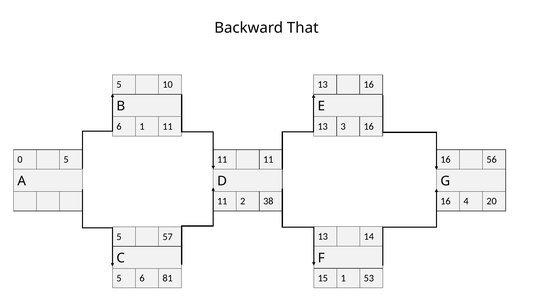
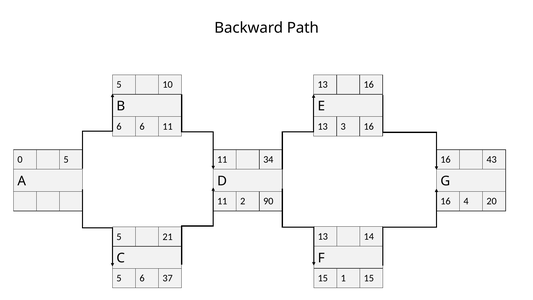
That: That -> Path (303, 28)
6 1: 1 -> 6 (142, 126)
11 11: 11 -> 34 (268, 159)
56: 56 -> 43 (492, 159)
38: 38 -> 90 (268, 201)
57: 57 -> 21 (168, 237)
1 53: 53 -> 15 (369, 278)
81: 81 -> 37 (168, 278)
